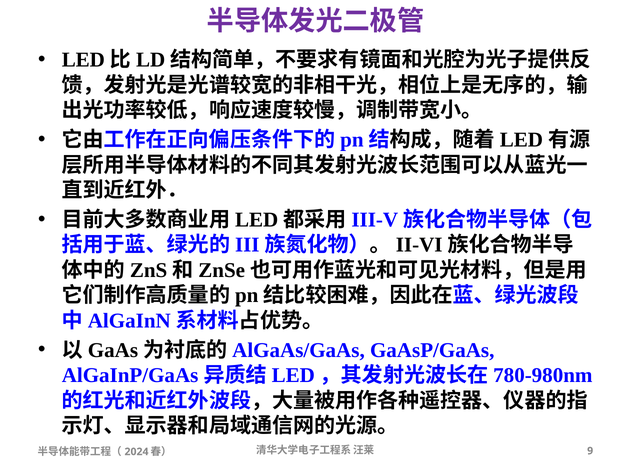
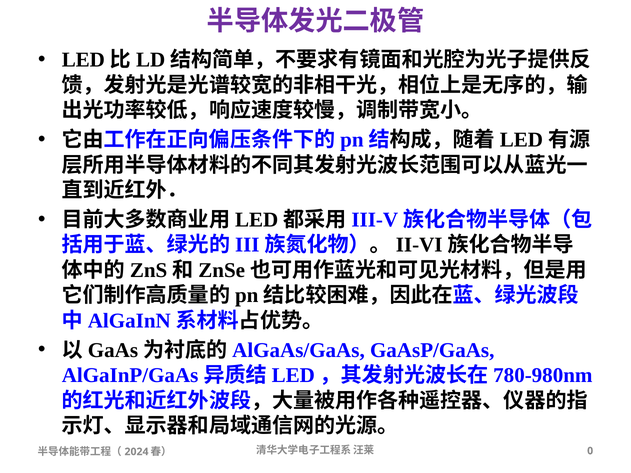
9: 9 -> 0 (590, 451)
